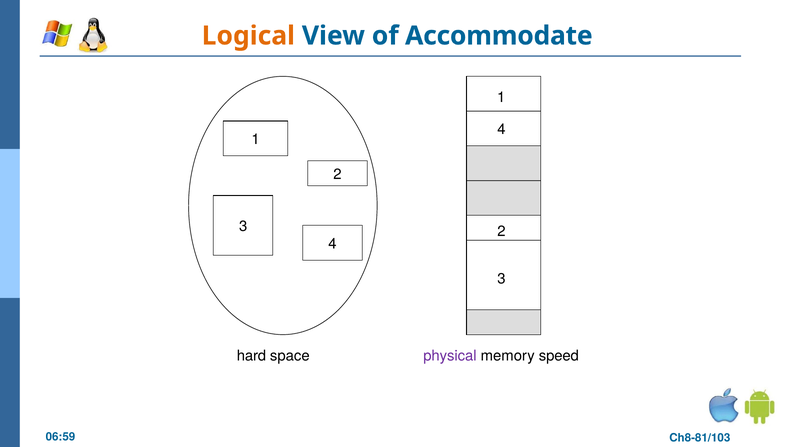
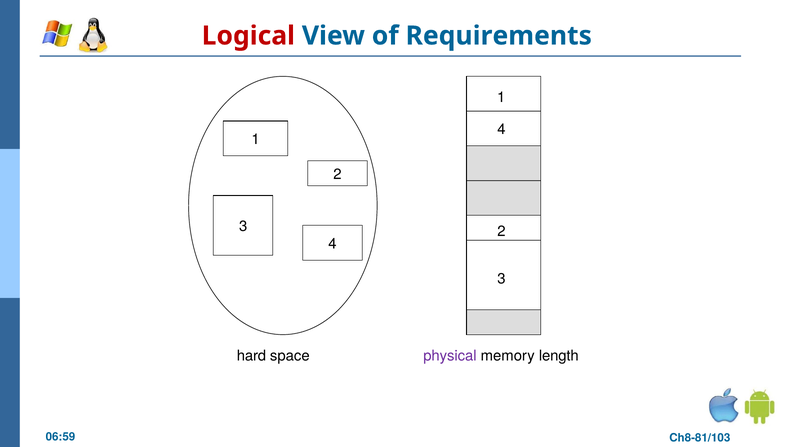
Logical colour: orange -> red (248, 36)
Accommodate: Accommodate -> Requirements (499, 36)
speed: speed -> length (559, 355)
